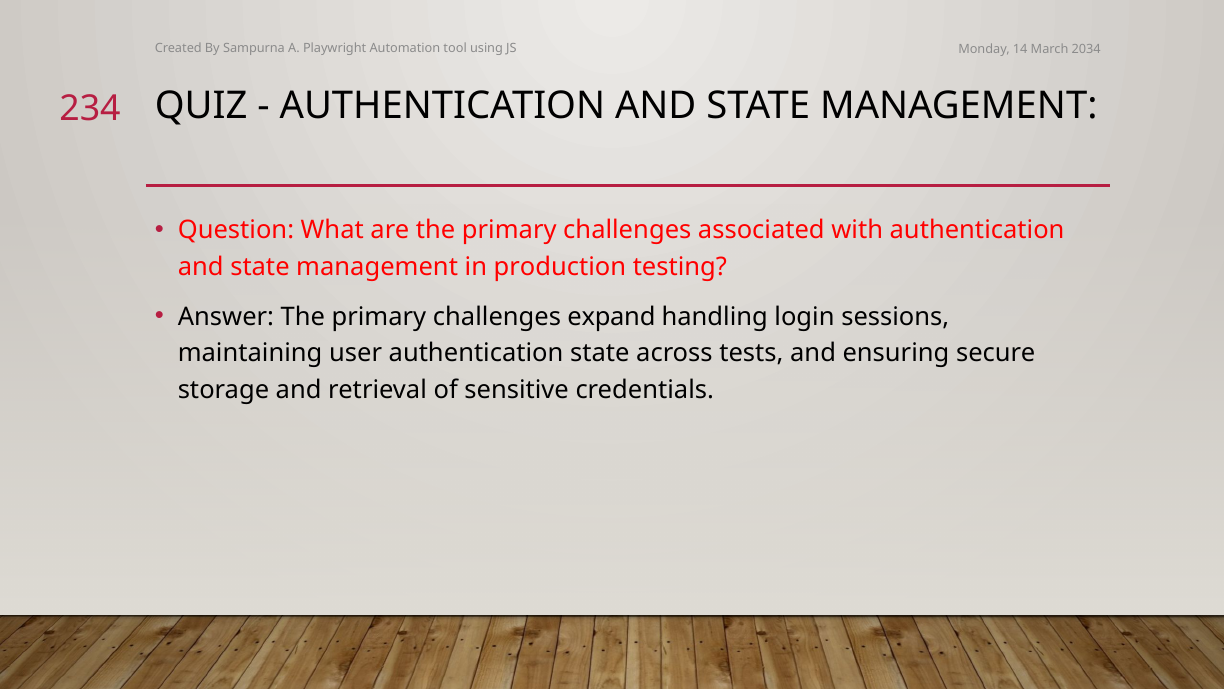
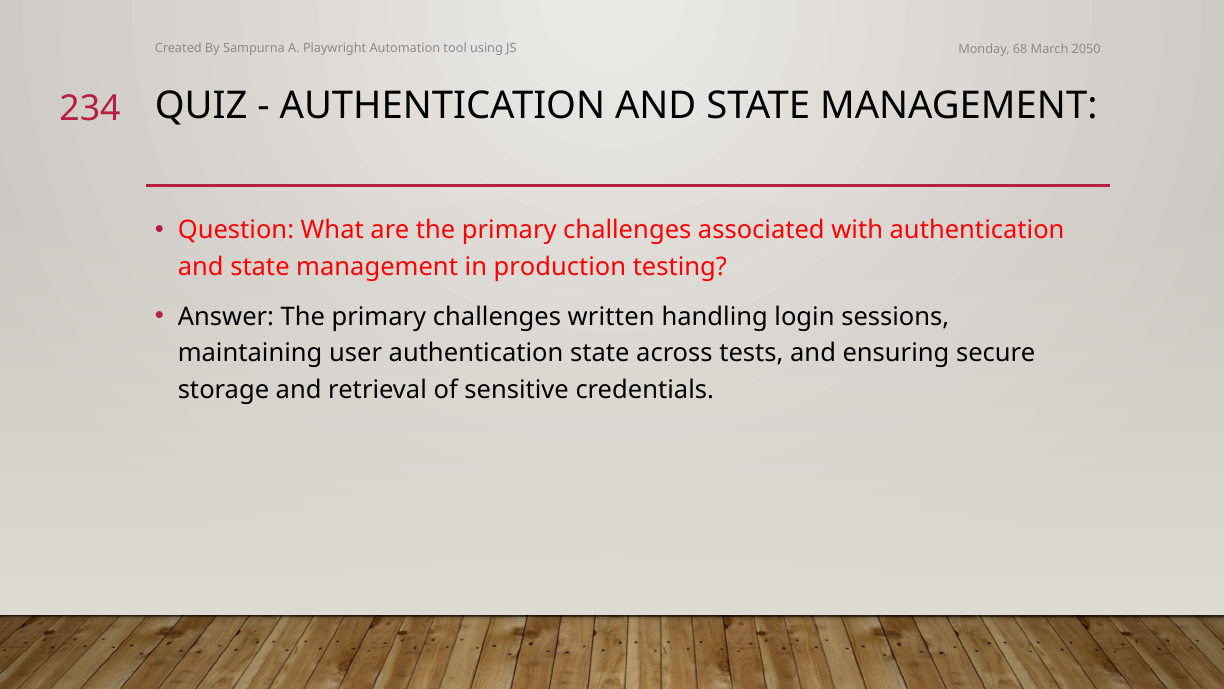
14: 14 -> 68 (1020, 50)
2034: 2034 -> 2050 (1086, 50)
expand: expand -> written (611, 316)
